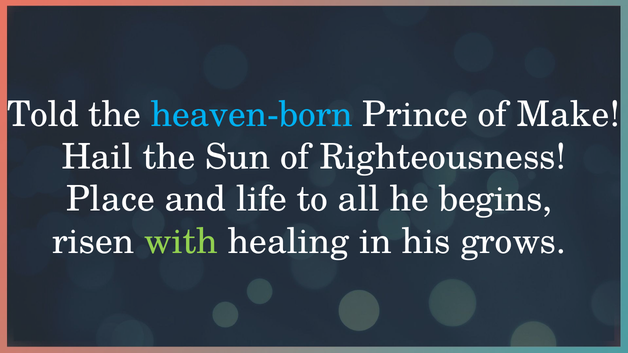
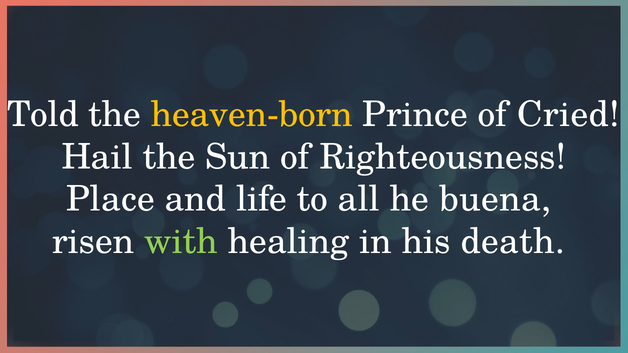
heaven-born colour: light blue -> yellow (252, 115)
Make: Make -> Cried (569, 115)
begins: begins -> buena (495, 199)
grows: grows -> death (513, 242)
